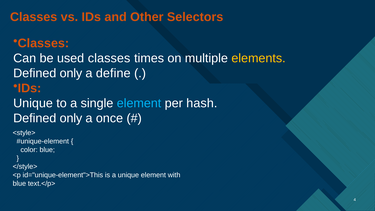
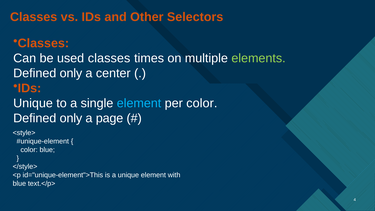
elements colour: yellow -> light green (258, 58)
define: define -> center (113, 73)
per hash: hash -> color (202, 103)
once: once -> page (110, 118)
